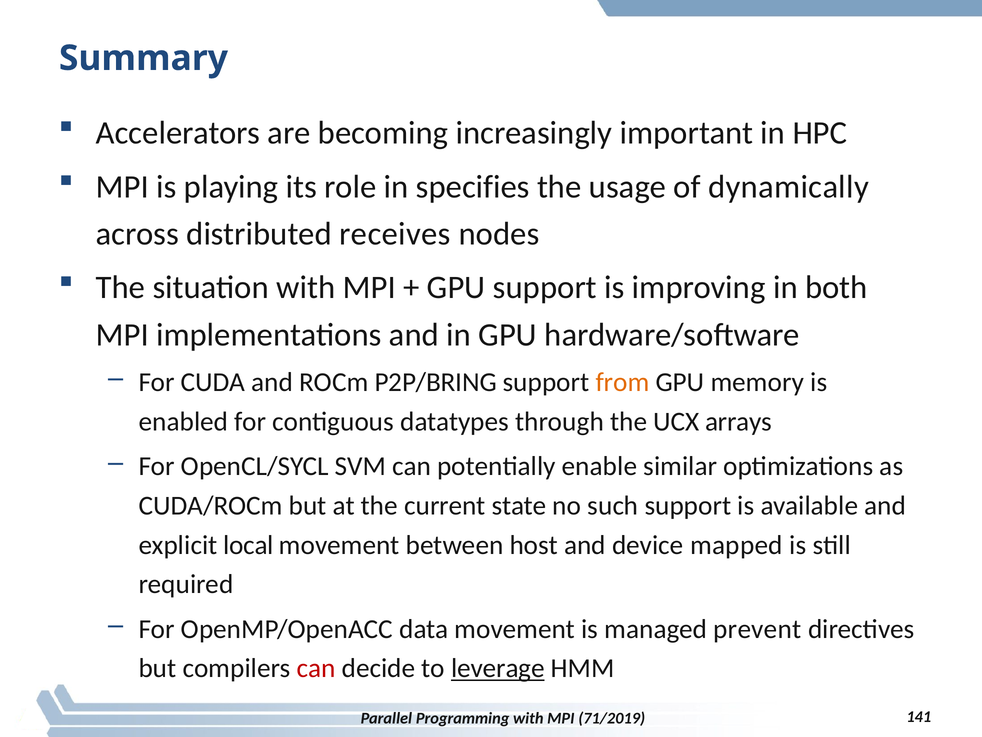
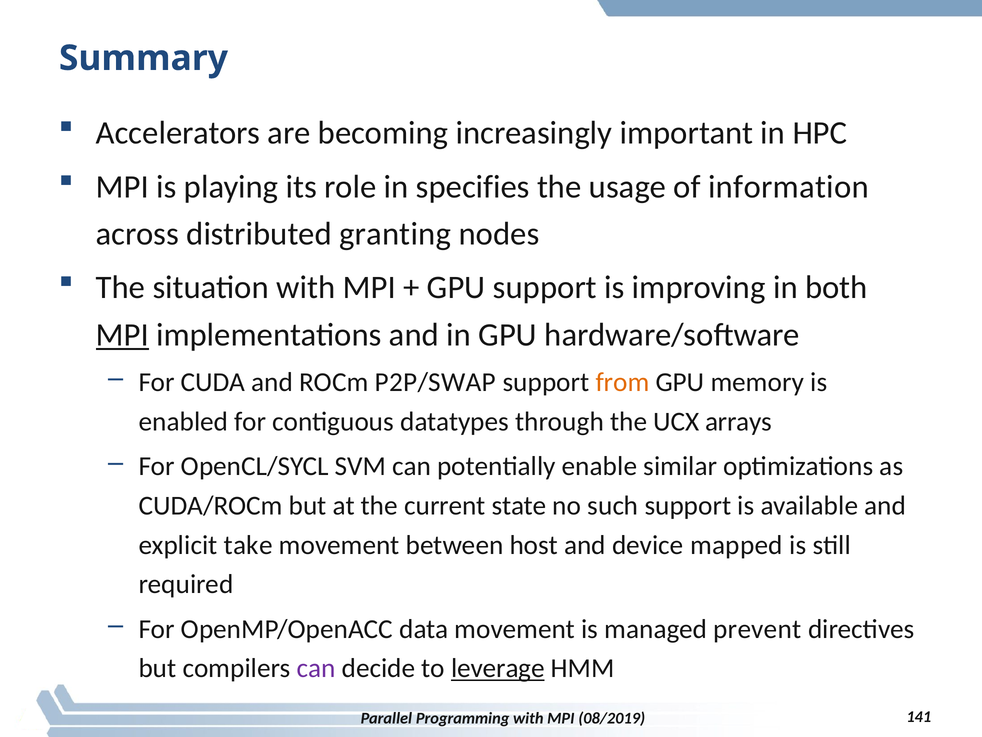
dynamically: dynamically -> information (788, 187)
receives: receives -> granting (395, 234)
MPI underline: none -> present (122, 334)
P2P/BRING: P2P/BRING -> P2P/SWAP (435, 382)
local: local -> take (248, 545)
can colour: red -> purple (316, 668)
71/2019: 71/2019 -> 08/2019 (612, 718)
